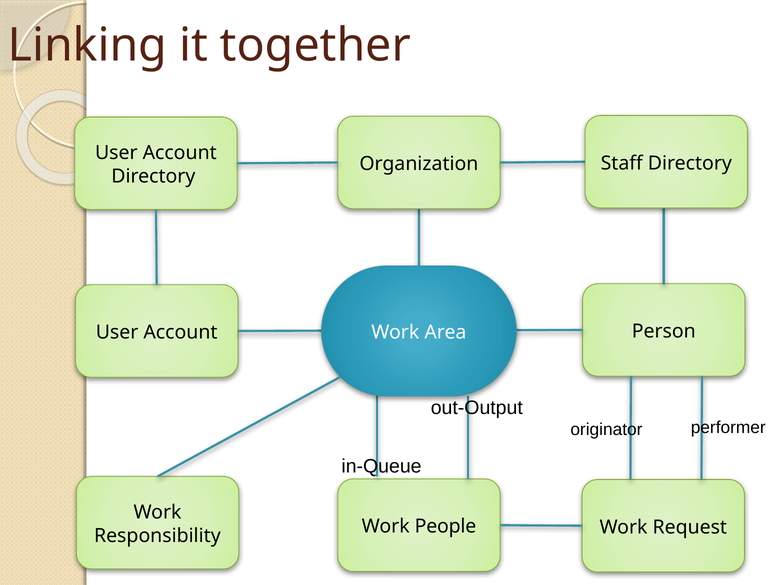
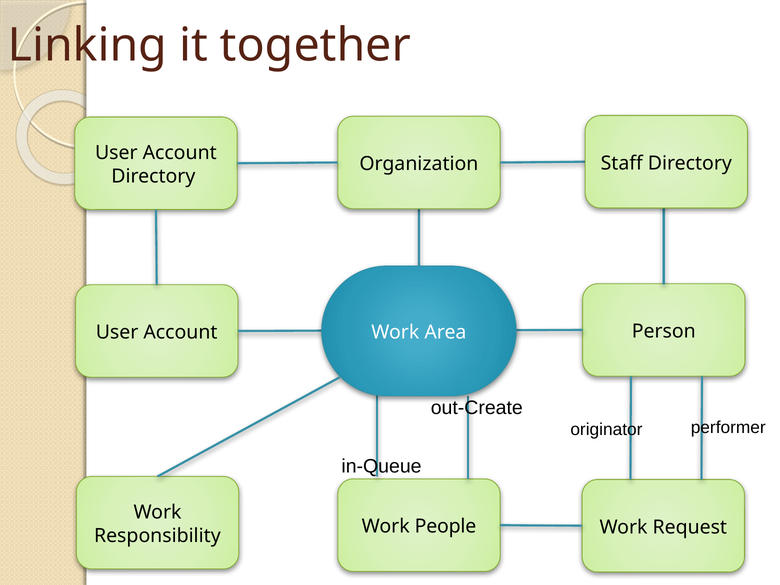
out-Output: out-Output -> out-Create (477, 408)
